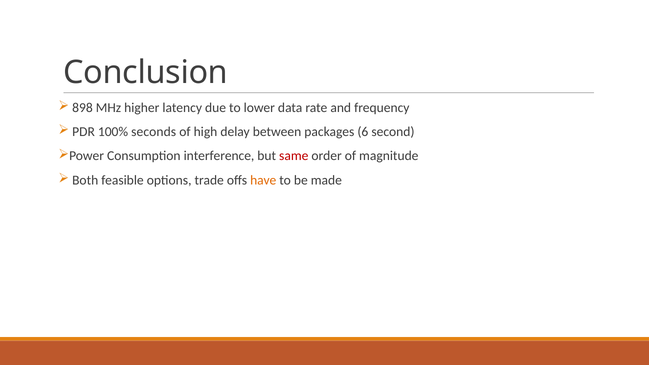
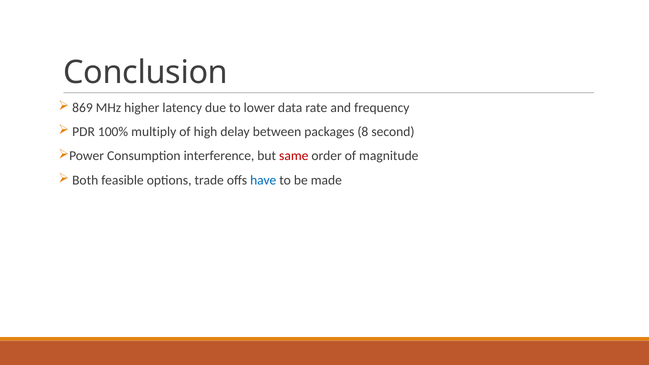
898: 898 -> 869 (82, 108)
seconds: seconds -> multiply (154, 132)
6: 6 -> 8 (363, 132)
have colour: orange -> blue (263, 180)
